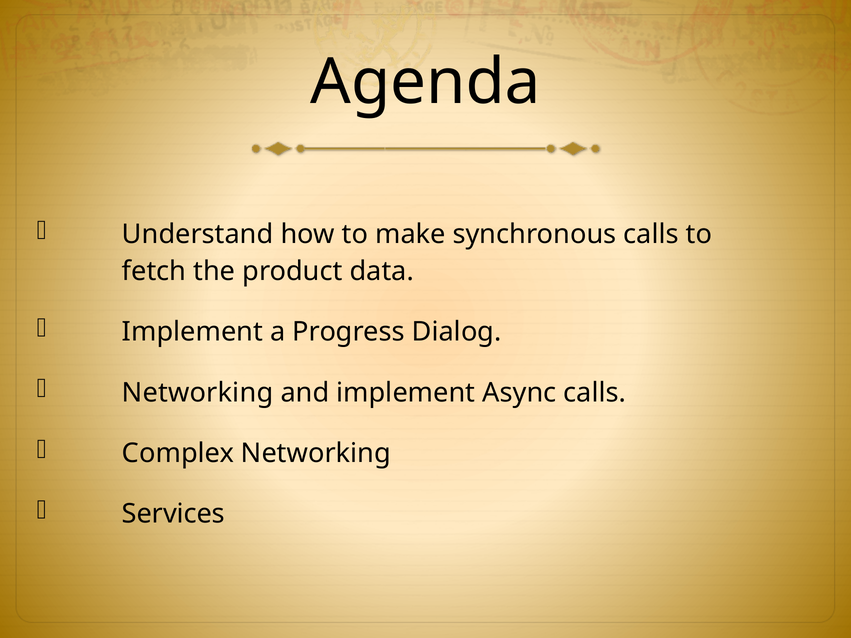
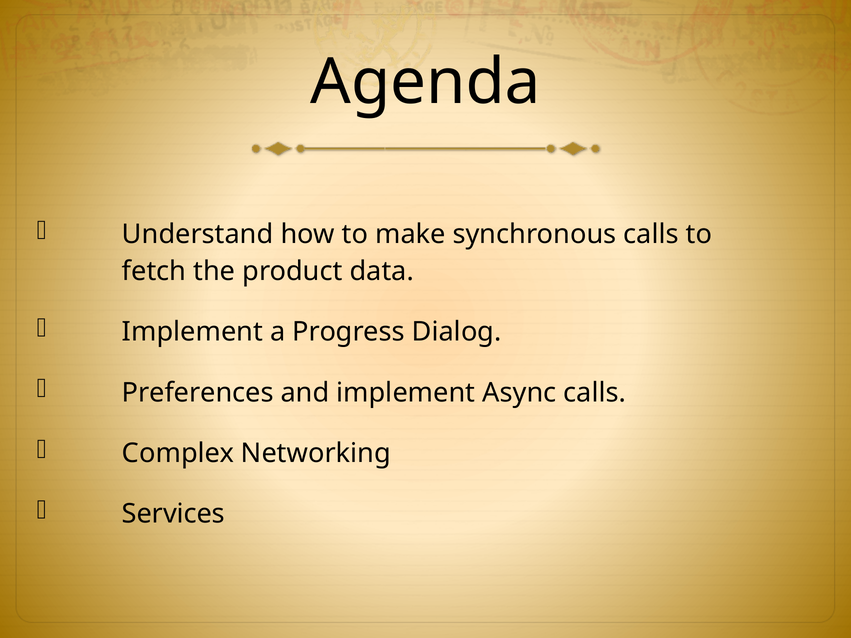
Networking: Networking -> Preferences (198, 393)
